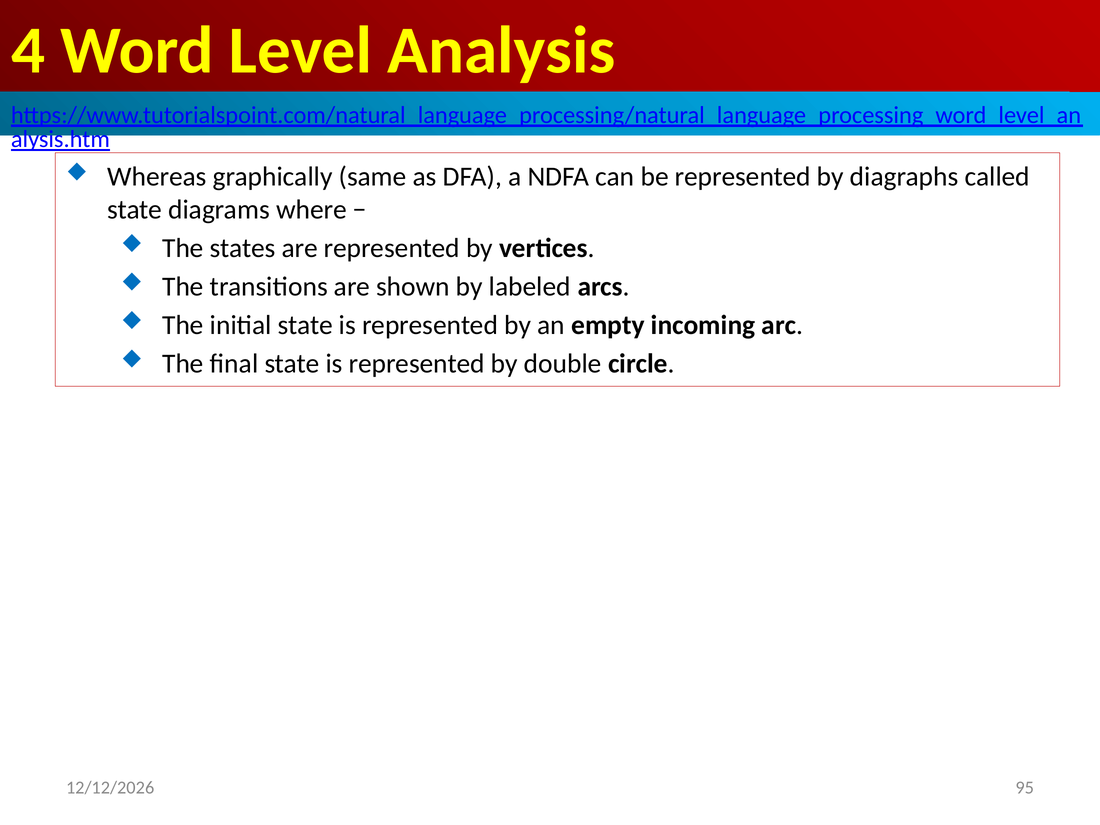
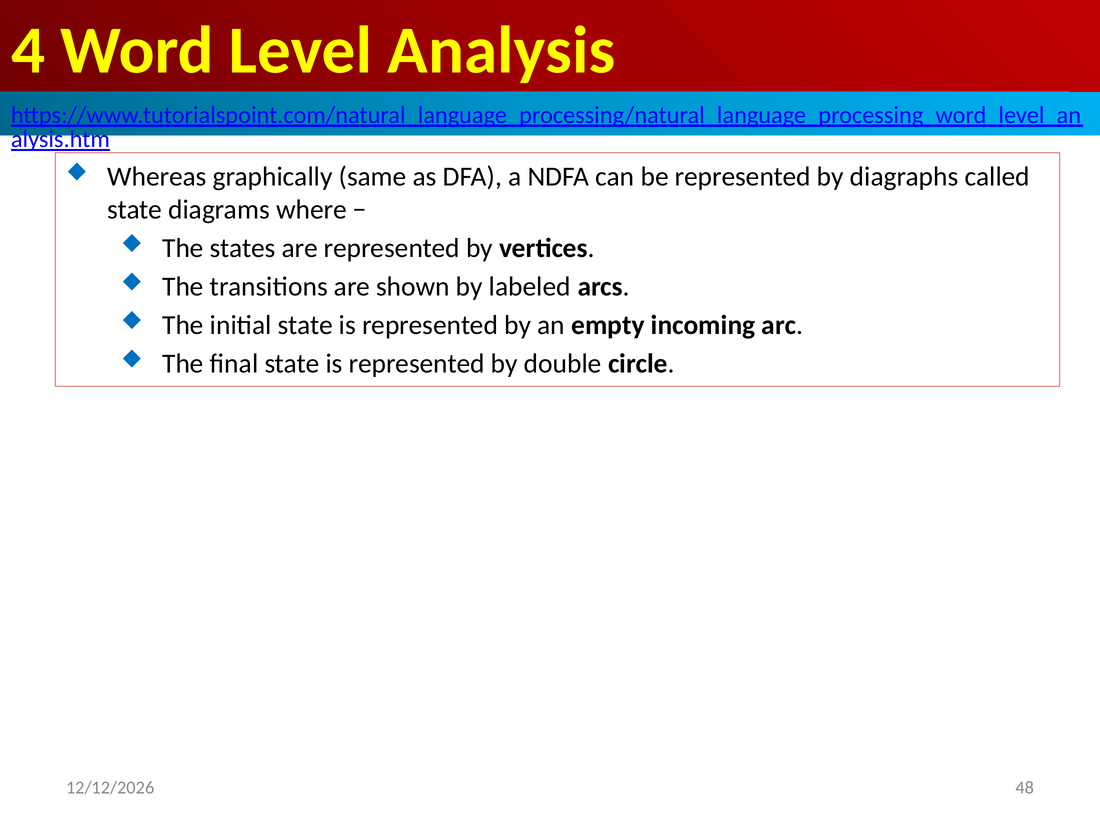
95: 95 -> 48 (1025, 788)
